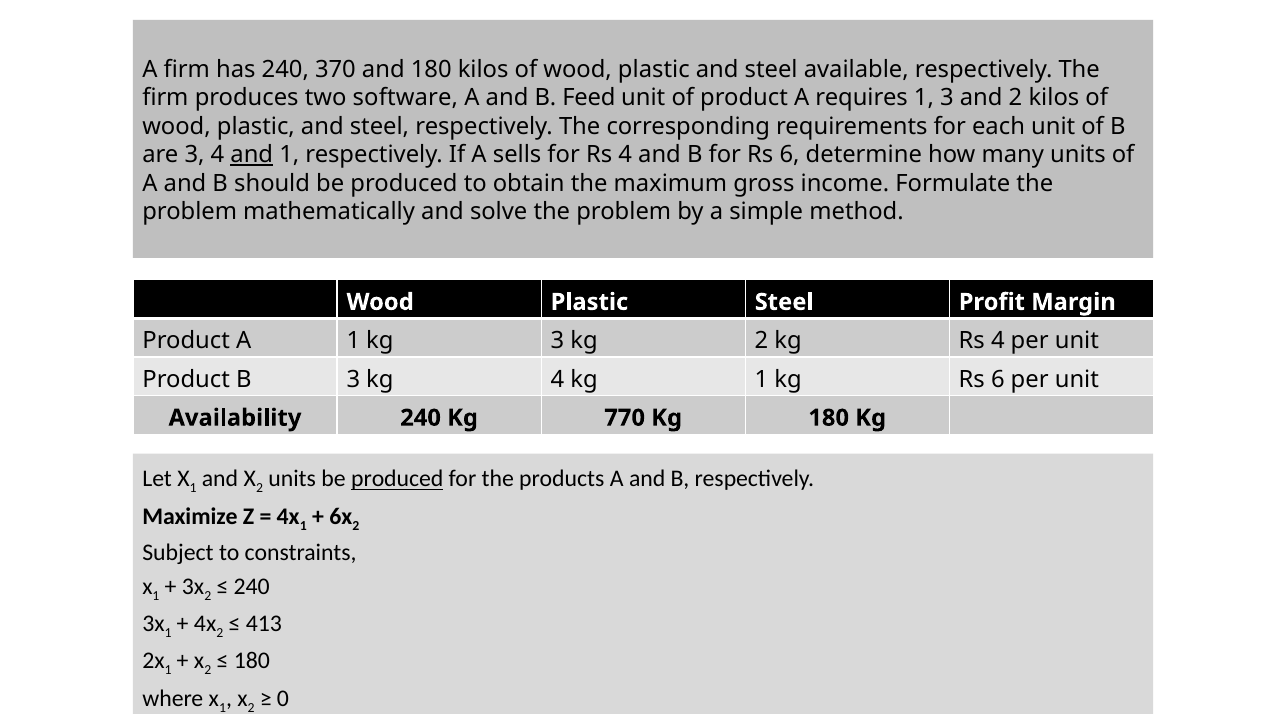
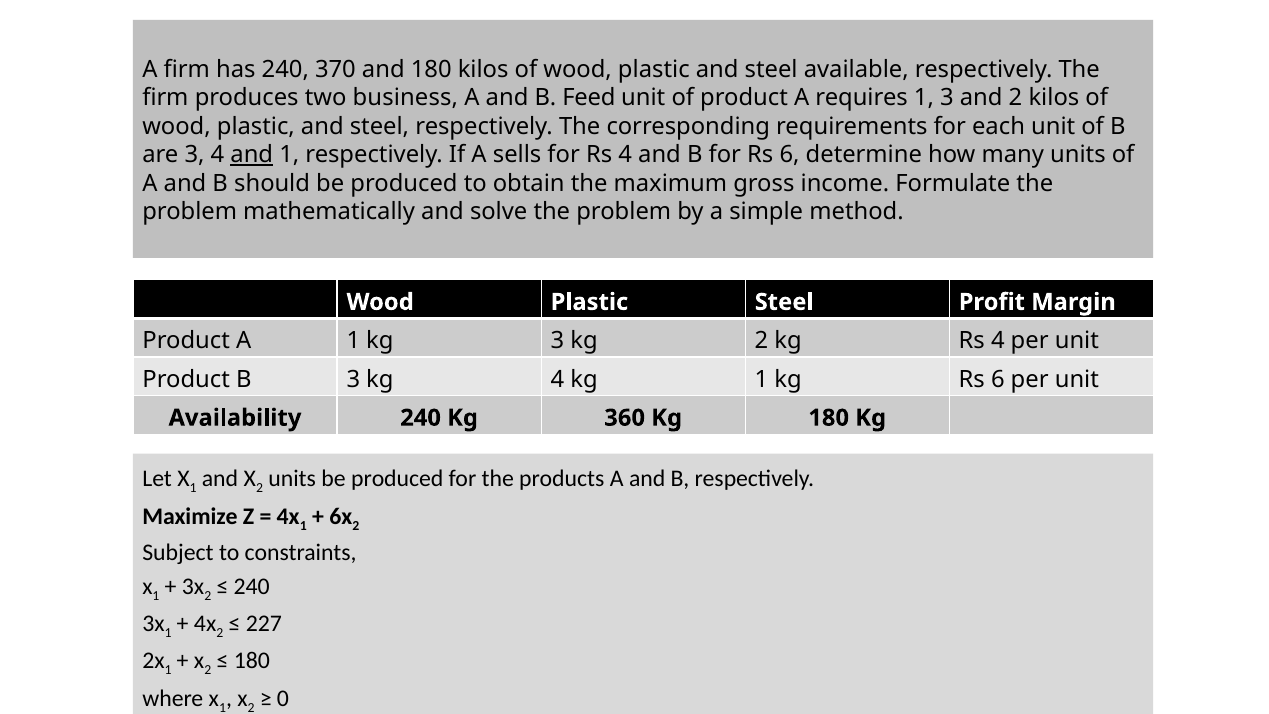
software: software -> business (405, 98)
770: 770 -> 360 (625, 418)
produced underline: present -> none (397, 479)
413: 413 -> 227 (264, 624)
